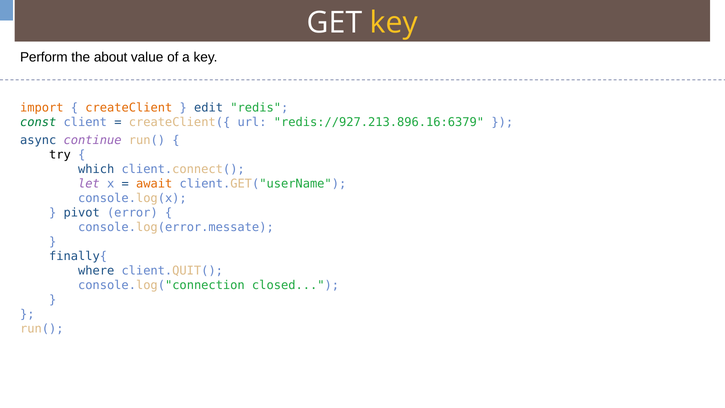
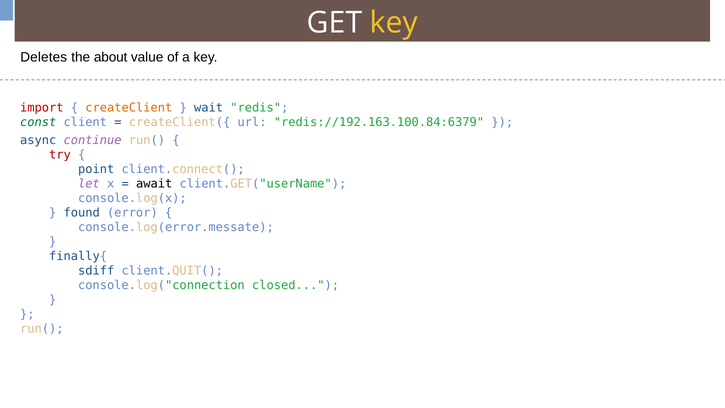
Perform: Perform -> Deletes (44, 57)
import colour: orange -> red (42, 108)
edit: edit -> wait (209, 108)
redis://927.213.896.16:6379: redis://927.213.896.16:6379 -> redis://192.163.100.84:6379 (379, 122)
try colour: black -> red (60, 155)
which: which -> point (96, 169)
await colour: orange -> black (154, 184)
pivot: pivot -> found (82, 213)
where: where -> sdiff (96, 271)
